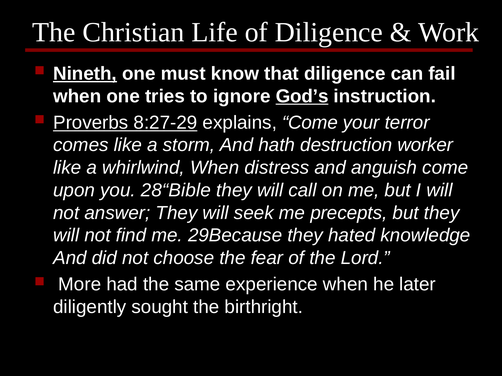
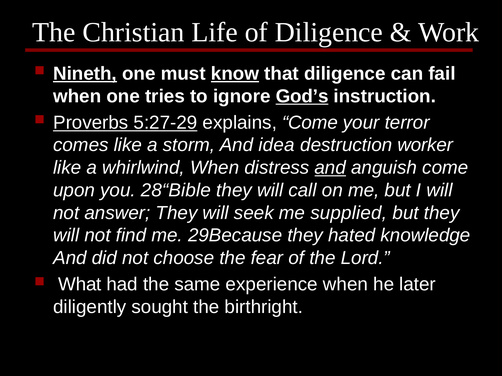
know underline: none -> present (235, 74)
8:27-29: 8:27-29 -> 5:27-29 (166, 123)
hath: hath -> idea (277, 145)
and underline: none -> present (330, 168)
precepts: precepts -> supplied (349, 213)
More: More -> What (80, 285)
